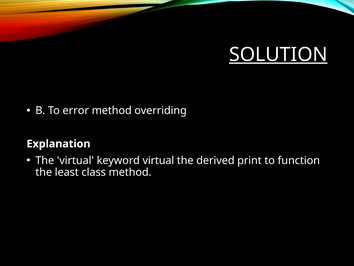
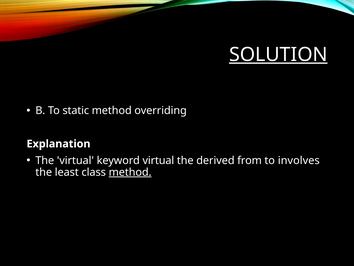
error: error -> static (76, 110)
print: print -> from (250, 160)
function: function -> involves (299, 160)
method underline: none -> present (130, 172)
